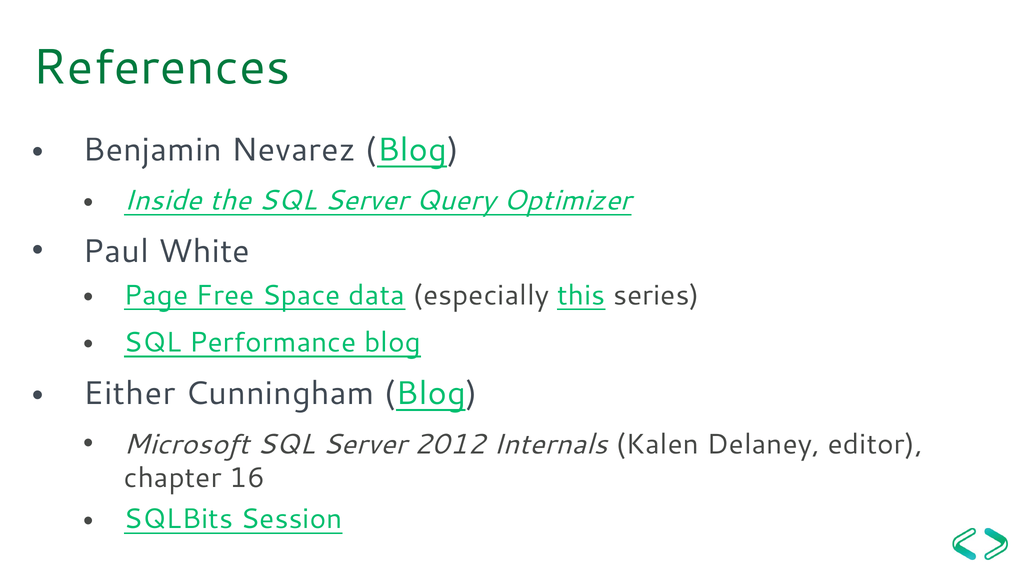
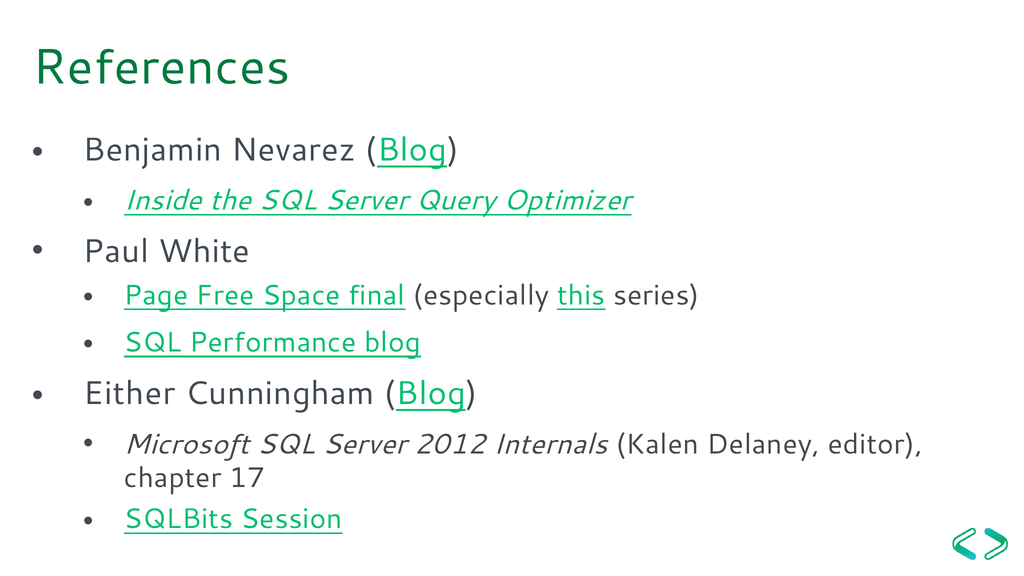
data: data -> final (377, 295)
16: 16 -> 17 (247, 478)
